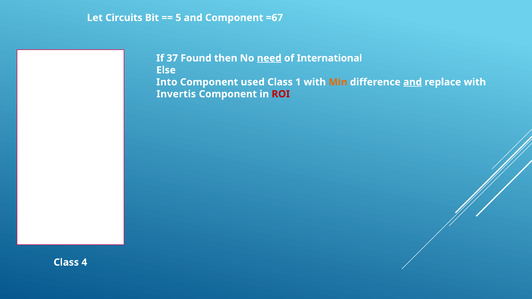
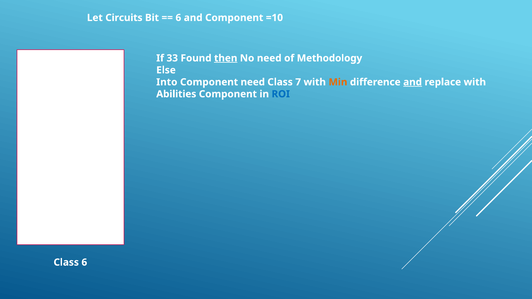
5: 5 -> 6 (178, 18)
=67: =67 -> =10 (274, 18)
37: 37 -> 33 (172, 58)
then underline: none -> present (226, 58)
need underline: present -> none (269, 58)
International: International -> Methodology (330, 58)
Component used: used -> need (253, 82)
1: 1 -> 7 (298, 82)
Invertis: Invertis -> Abilities (176, 94)
ROI colour: red -> blue (281, 94)
Class 4: 4 -> 6 (84, 263)
